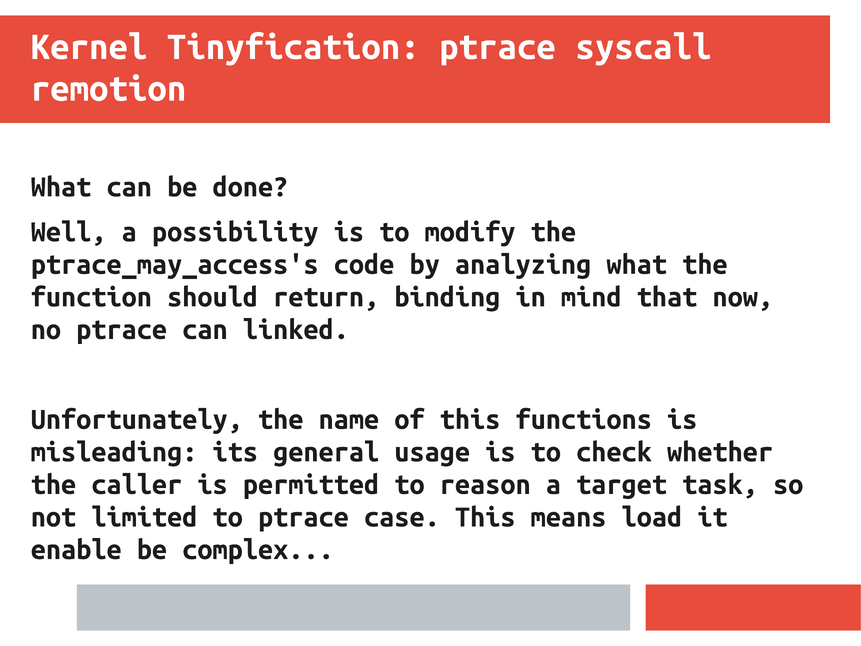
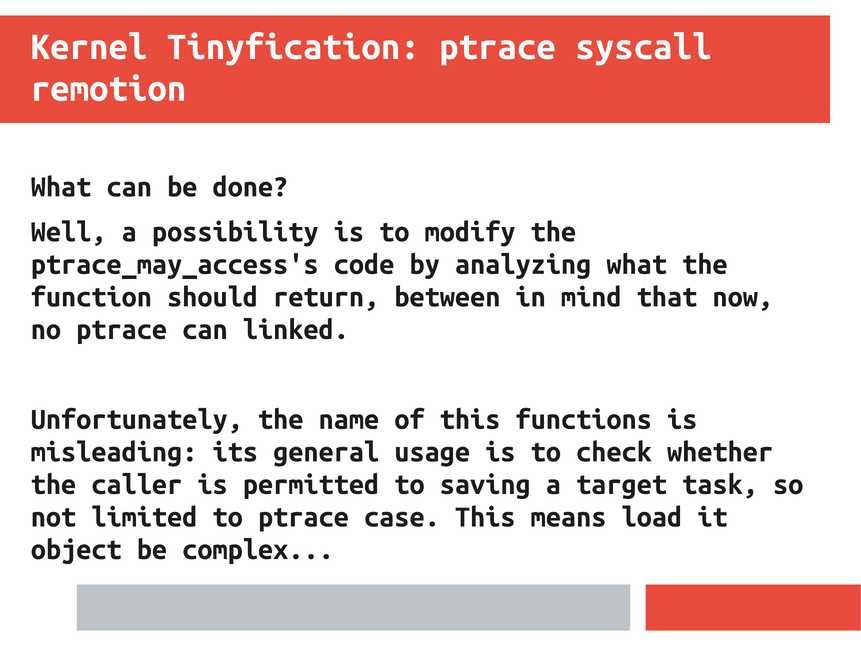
binding: binding -> between (447, 297)
reason: reason -> saving (485, 485)
enable: enable -> object (76, 550)
